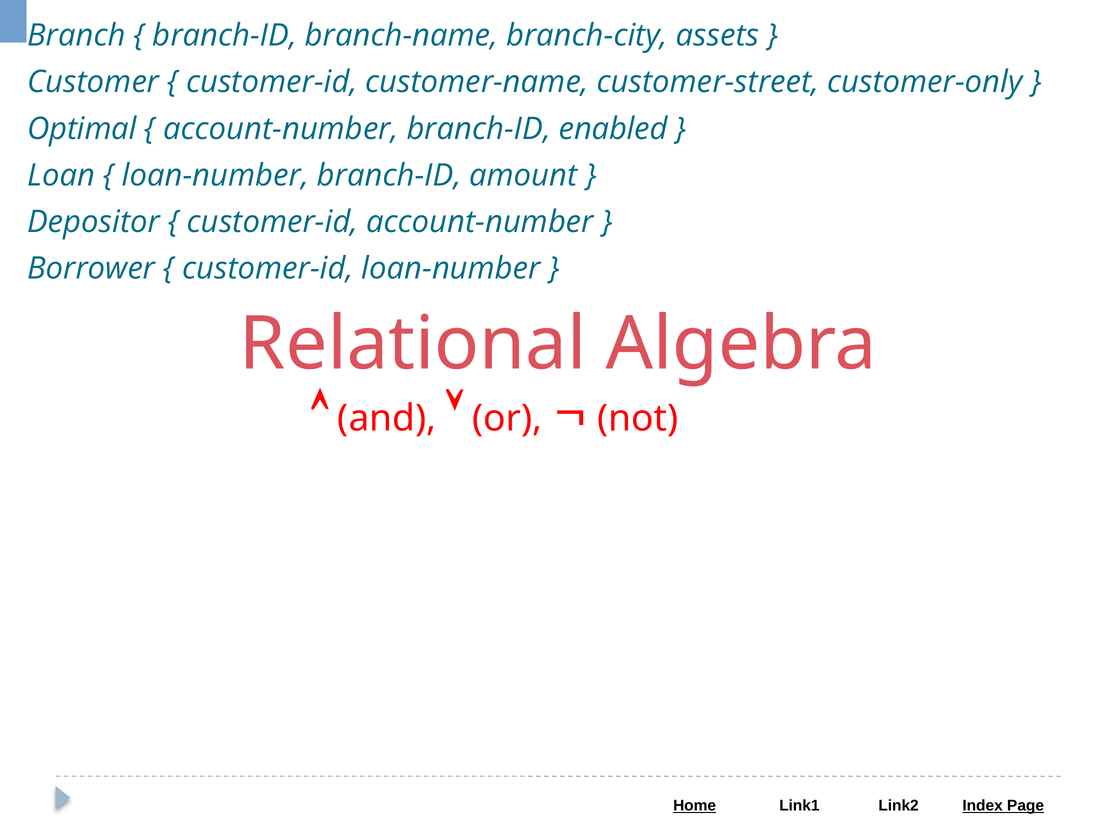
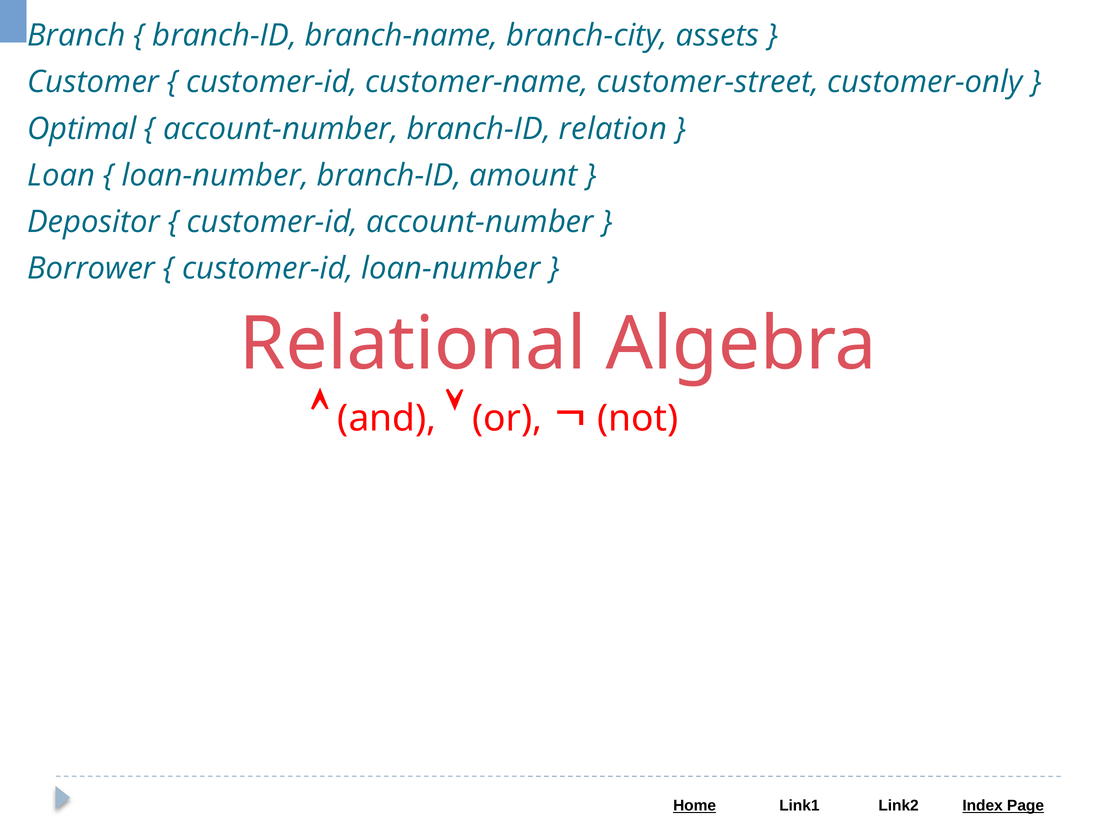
enabled: enabled -> relation (613, 129)
